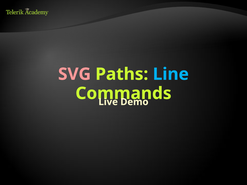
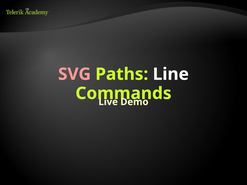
Line colour: light blue -> white (171, 74)
